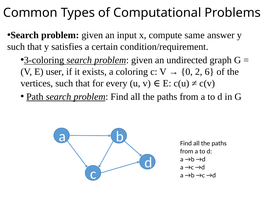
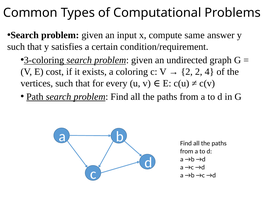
user: user -> cost (55, 72)
0: 0 -> 2 (187, 72)
6: 6 -> 4 (209, 72)
